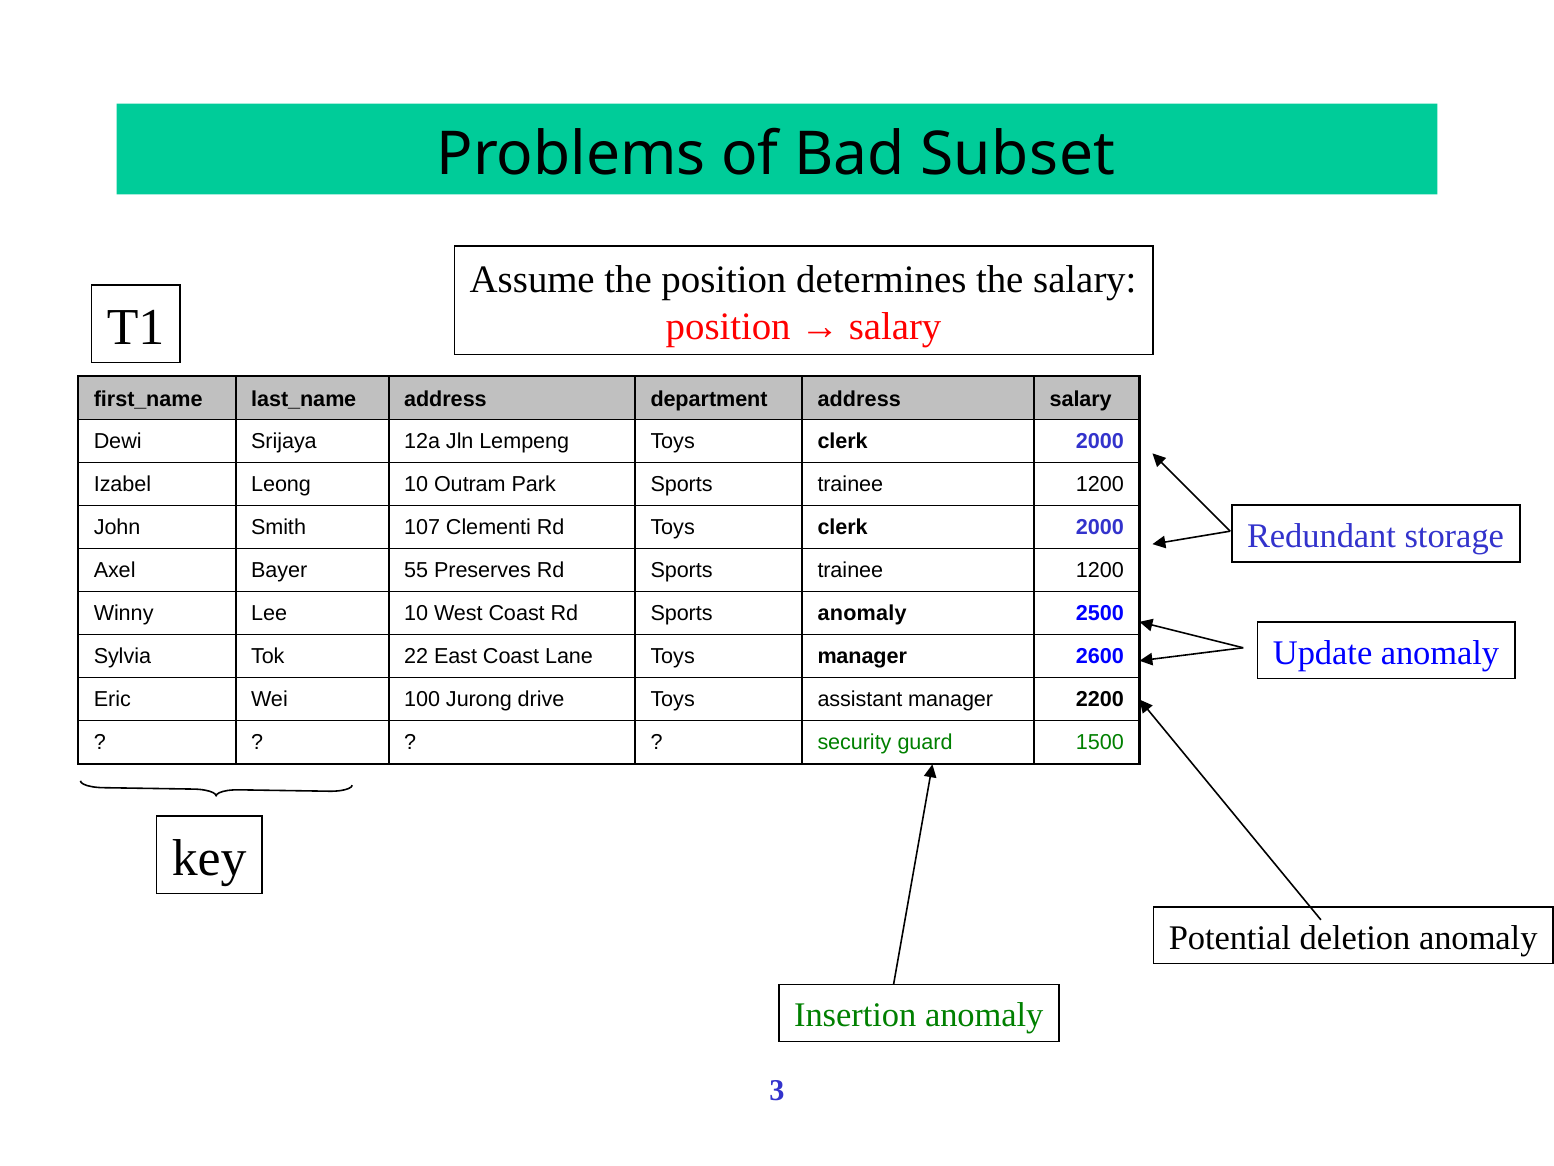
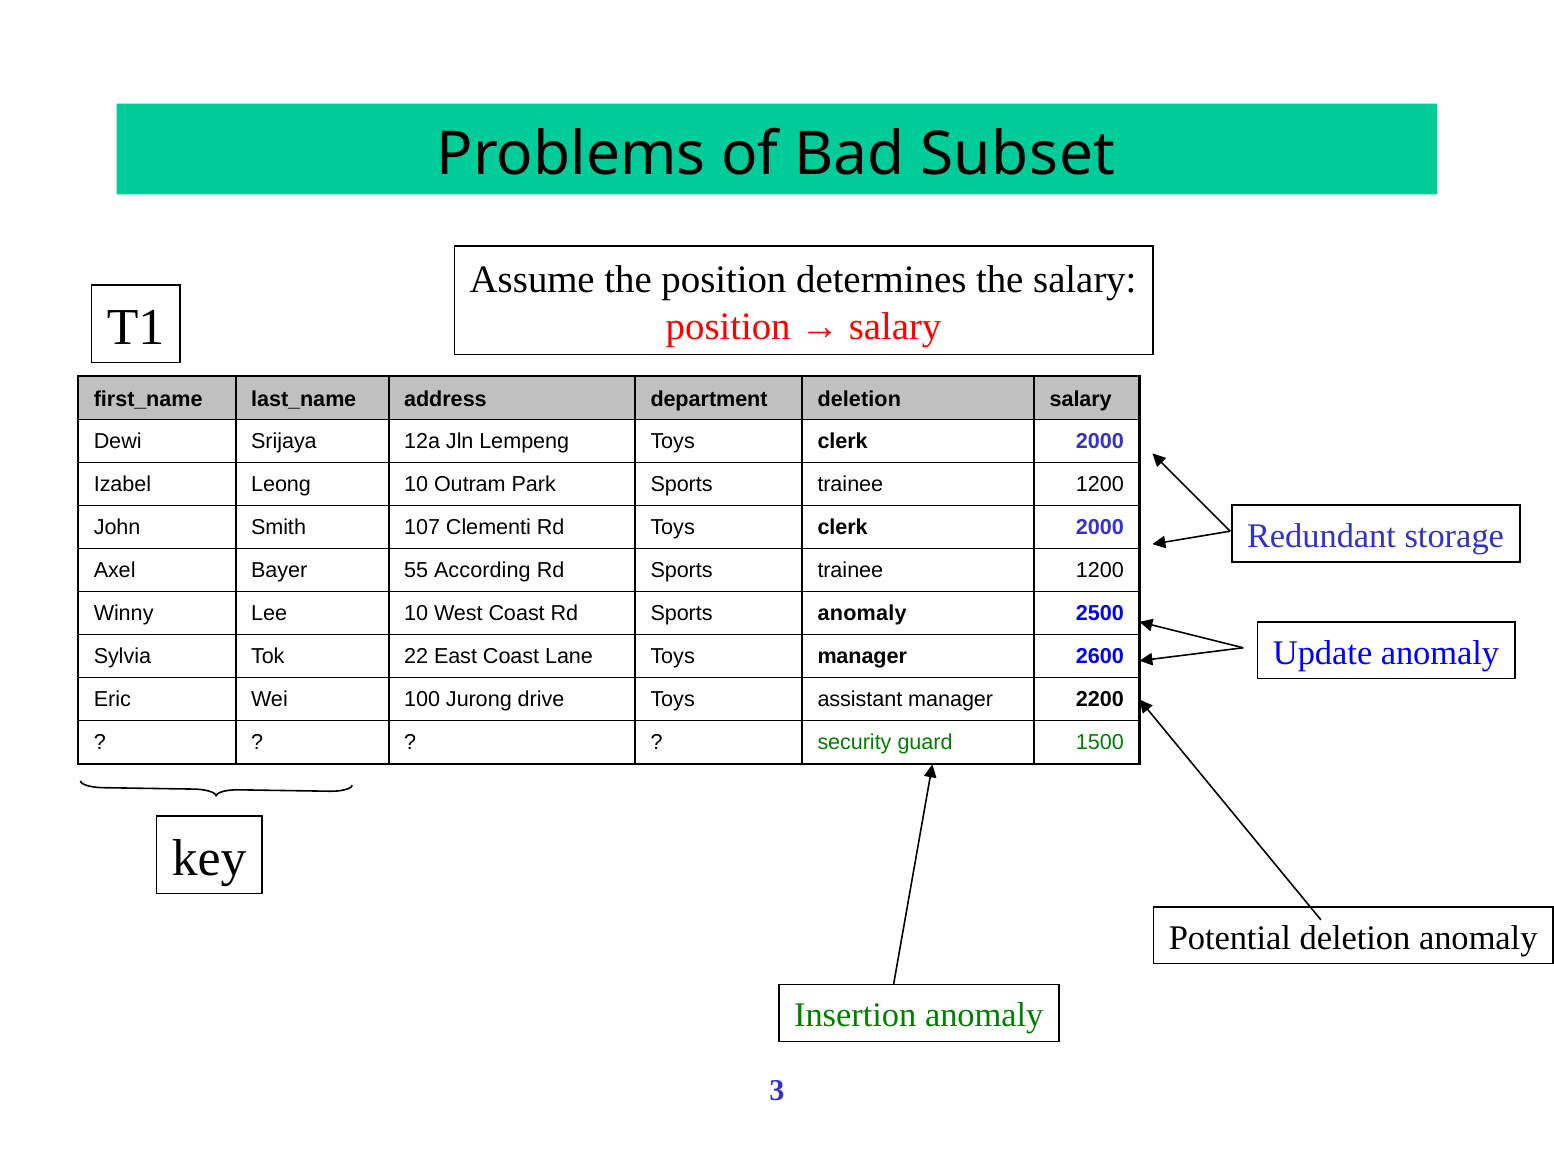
department address: address -> deletion (859, 399)
Preserves: Preserves -> According (482, 570)
